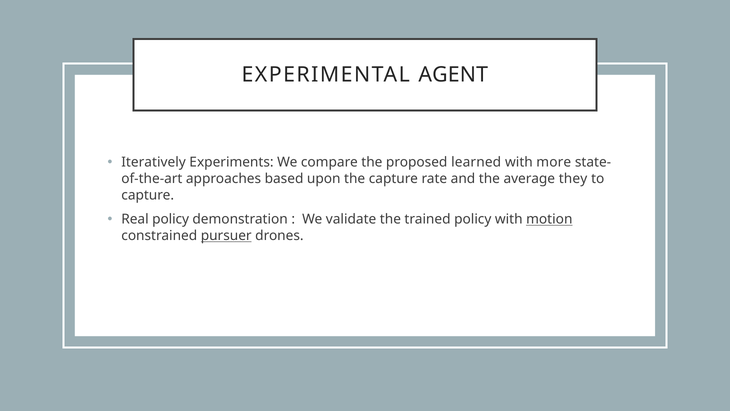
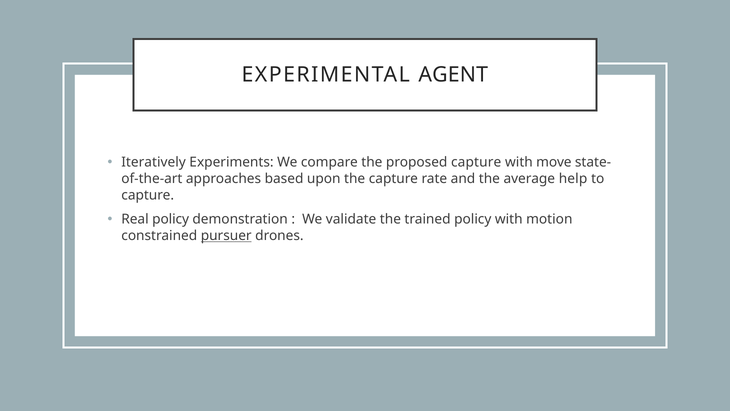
proposed learned: learned -> capture (476, 162)
more: more -> move (554, 162)
they: they -> help (573, 179)
motion underline: present -> none (549, 219)
